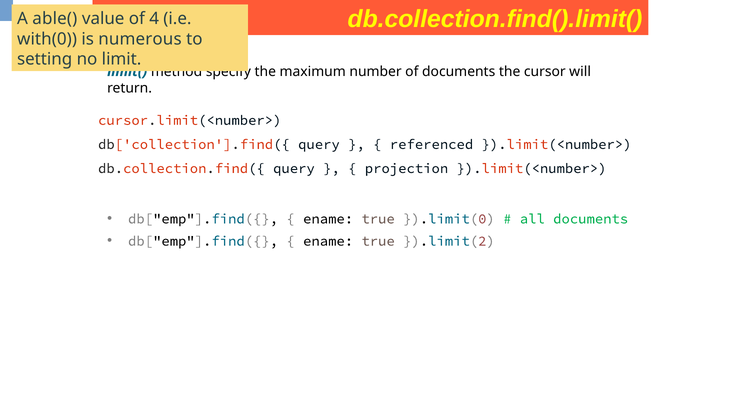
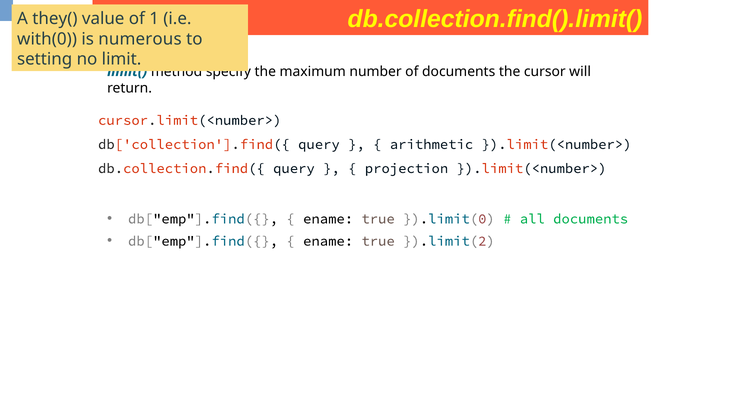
able(: able( -> they( (55, 19)
4: 4 -> 1 (154, 19)
referenced: referenced -> arithmetic (432, 144)
